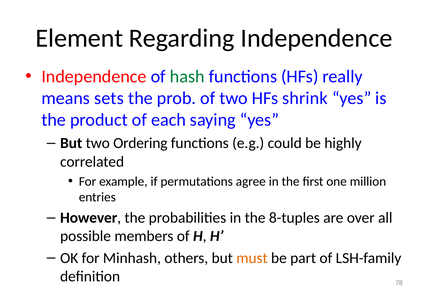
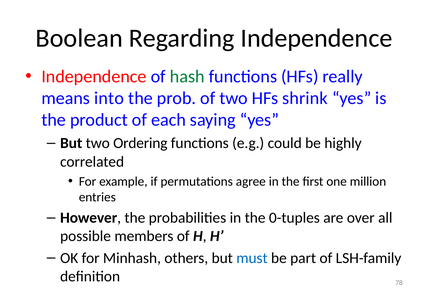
Element: Element -> Boolean (79, 38)
sets: sets -> into (109, 98)
8-tuples: 8-tuples -> 0-tuples (294, 218)
must colour: orange -> blue (252, 258)
